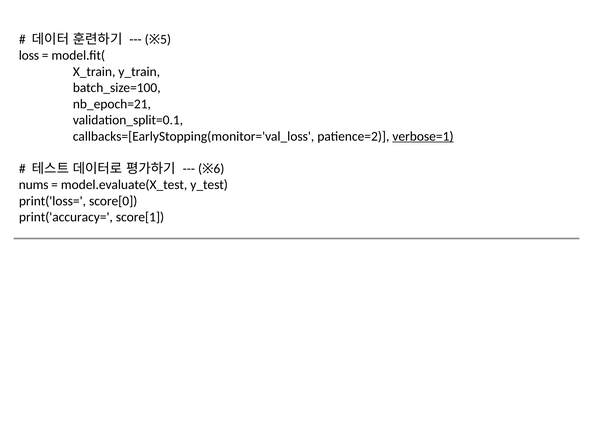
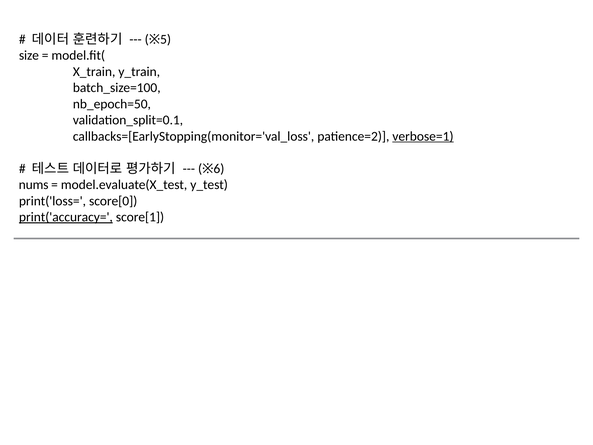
loss: loss -> size (29, 55)
nb_epoch=21: nb_epoch=21 -> nb_epoch=50 (112, 104)
print('accuracy= underline: none -> present (66, 217)
